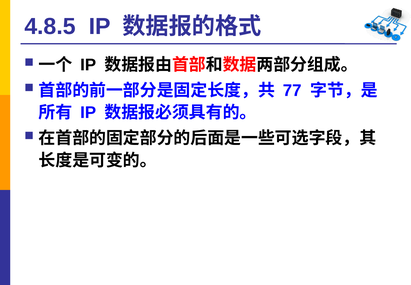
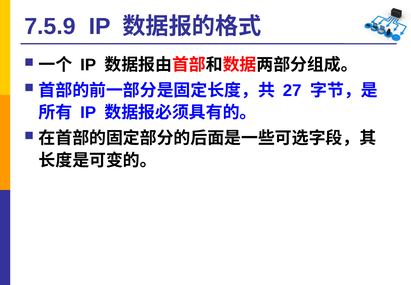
4.8.5: 4.8.5 -> 7.5.9 (50, 26)
77: 77 -> 27 (292, 90)
